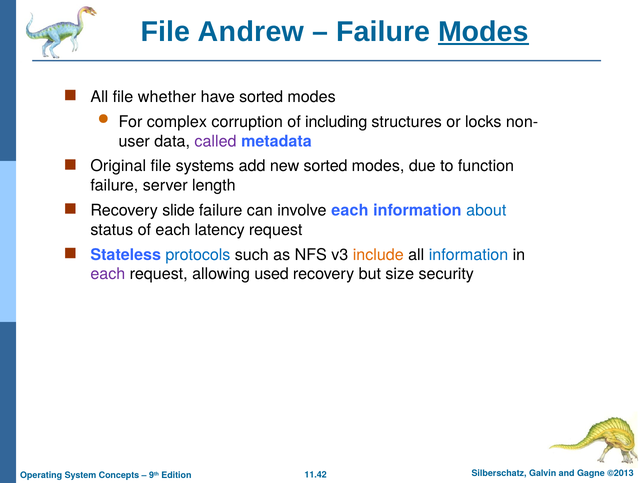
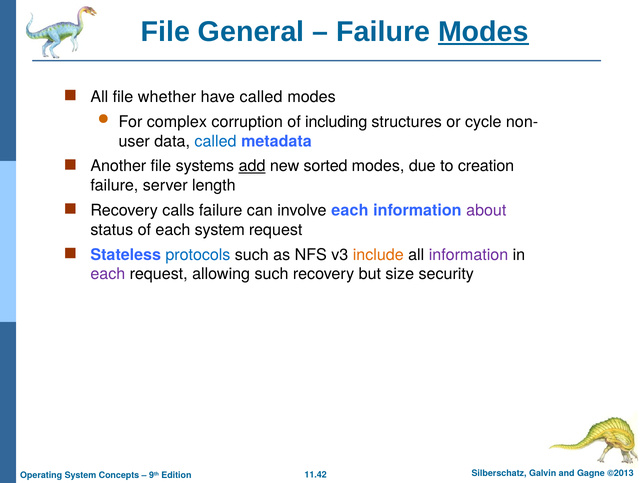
Andrew: Andrew -> General (251, 32)
have sorted: sorted -> called (261, 97)
locks: locks -> cycle (483, 122)
called colour: purple -> blue (216, 141)
Original: Original -> Another (118, 166)
add underline: none -> present (252, 166)
function: function -> creation (486, 166)
slide: slide -> calls (178, 210)
about colour: blue -> purple (486, 210)
each latency: latency -> system (220, 230)
information colour: blue -> purple (468, 255)
allowing used: used -> such (272, 274)
